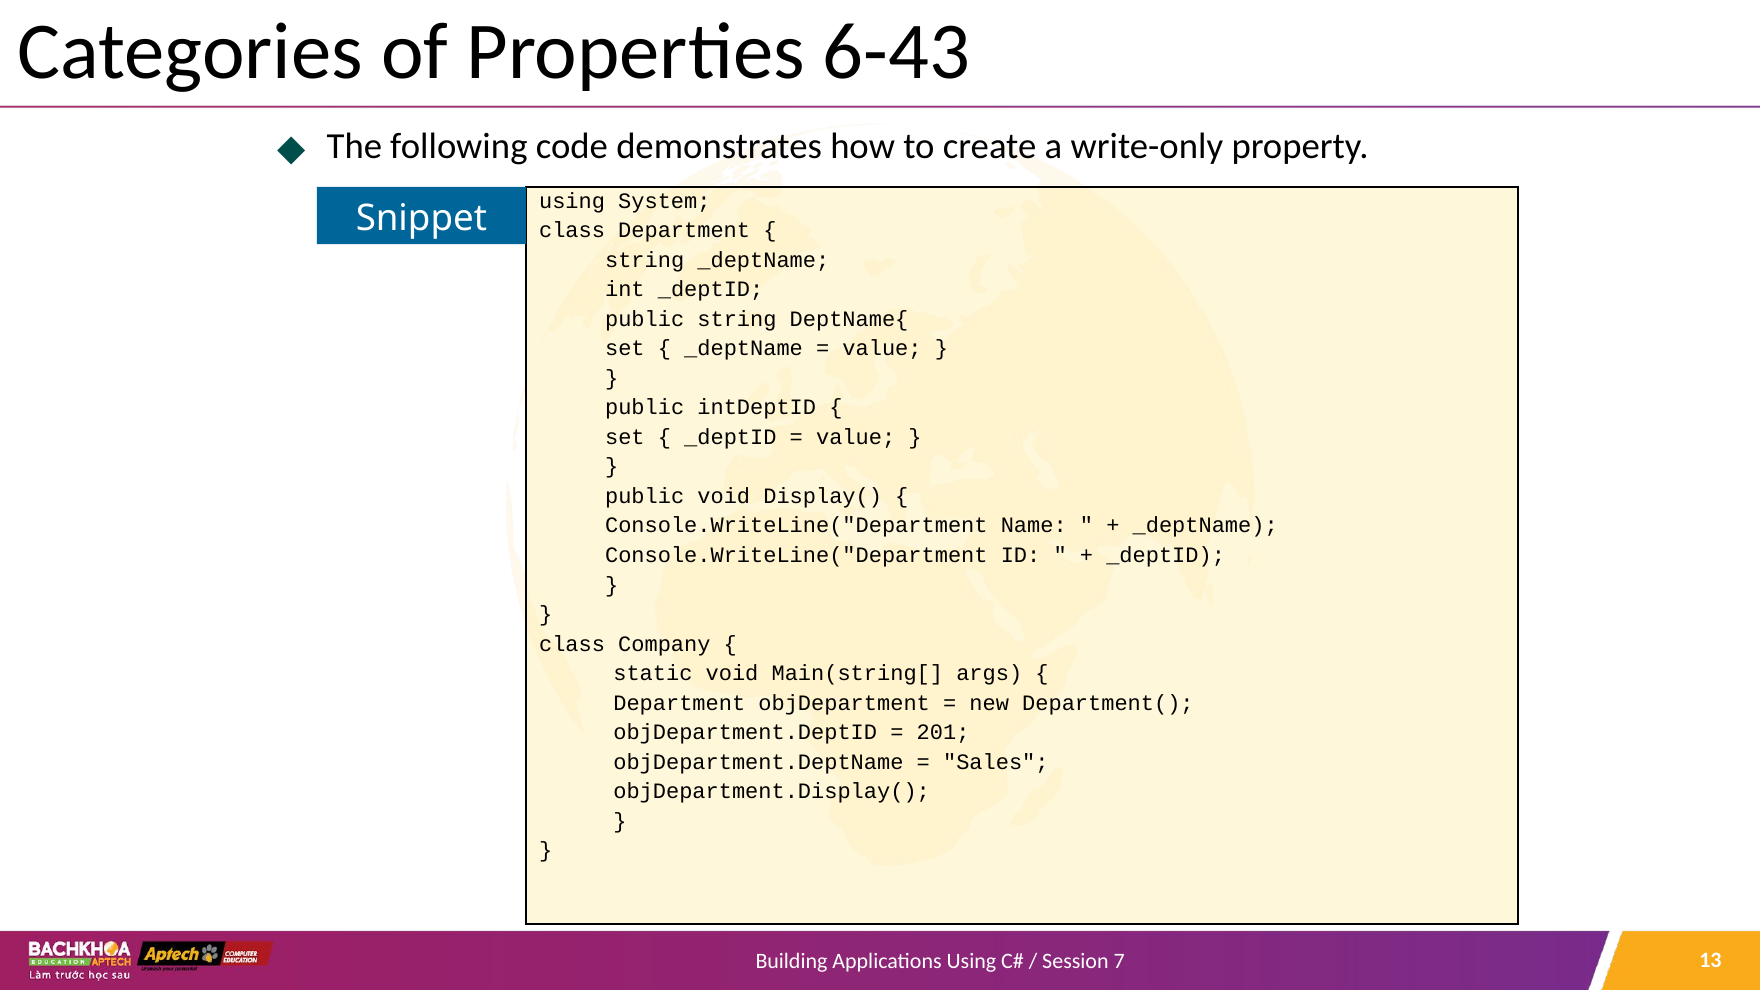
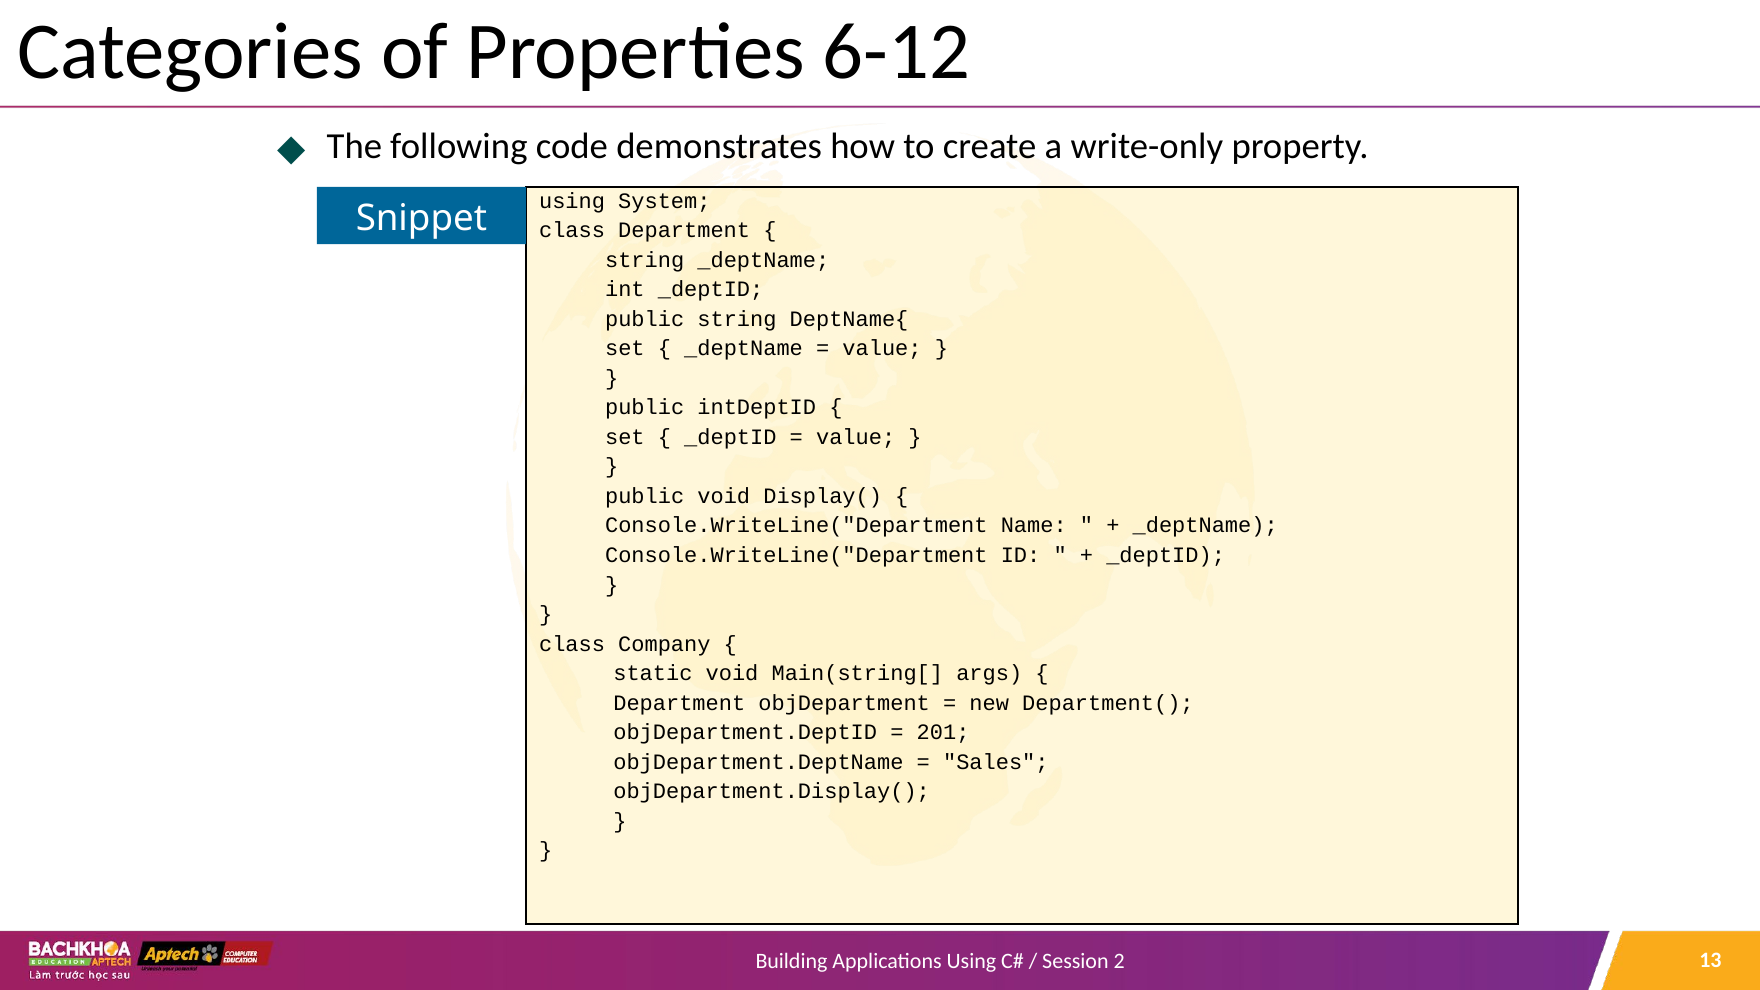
6-43: 6-43 -> 6-12 (896, 52)
7: 7 -> 2 (1119, 961)
